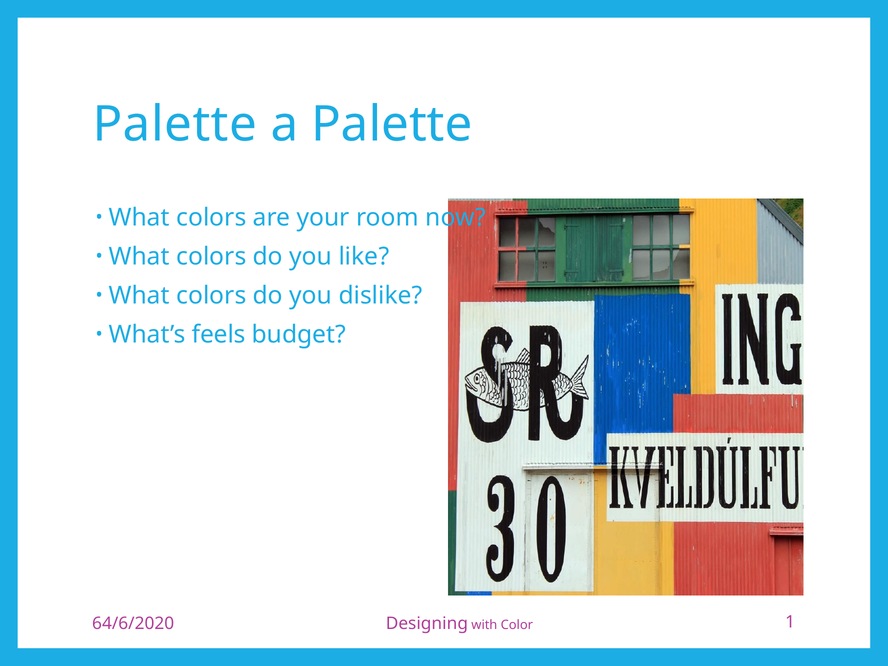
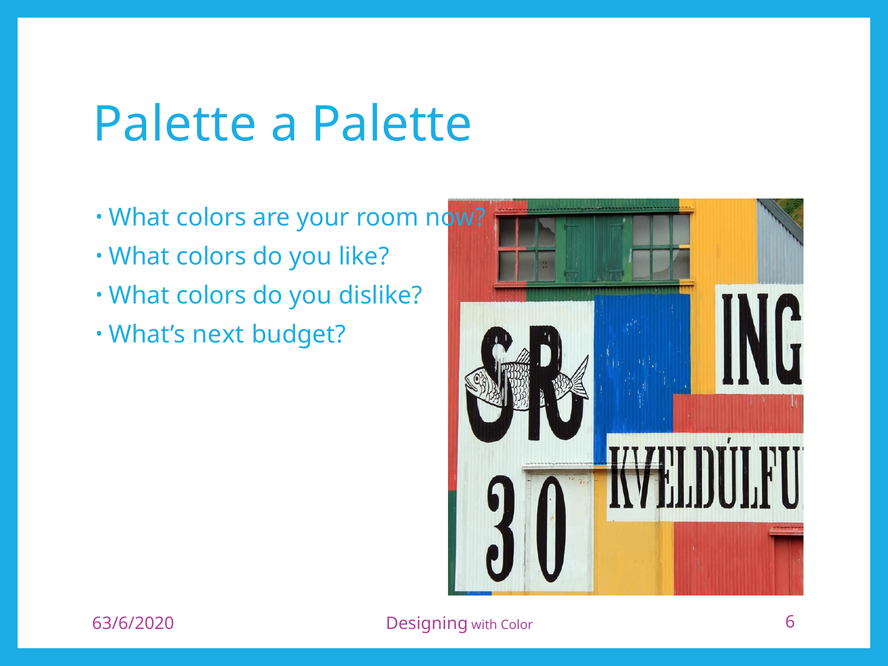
feels: feels -> next (218, 334)
64/6/2020: 64/6/2020 -> 63/6/2020 (133, 623)
1: 1 -> 6 (790, 622)
